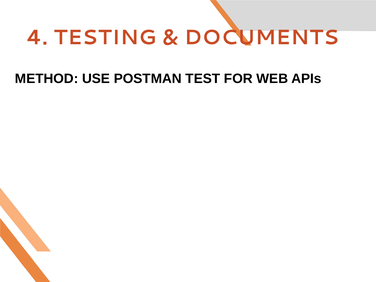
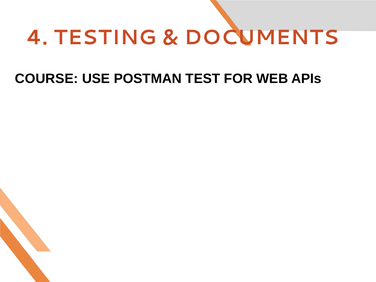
METHOD: METHOD -> COURSE (47, 79)
